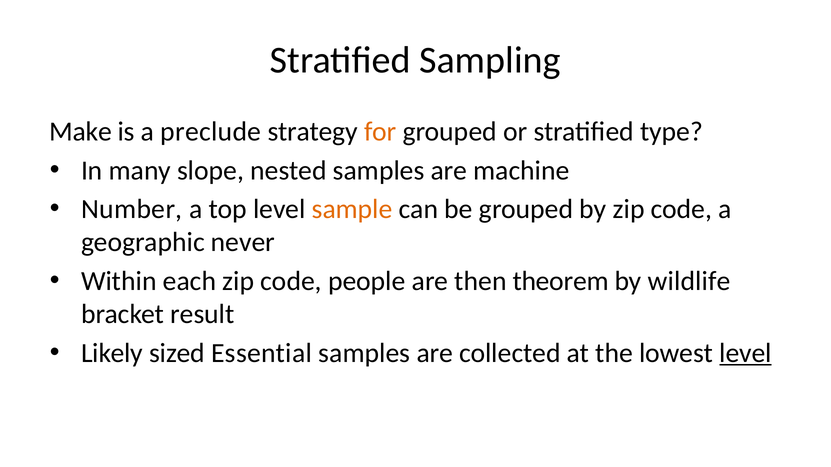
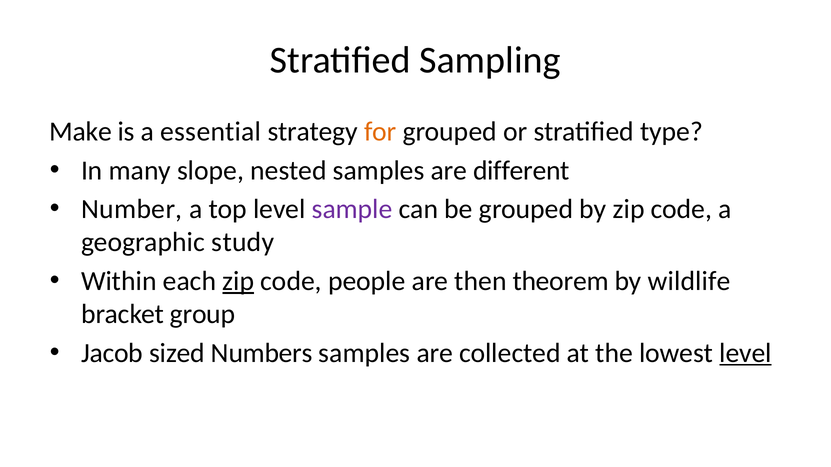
preclude: preclude -> essential (211, 132)
machine: machine -> different (521, 171)
sample colour: orange -> purple (352, 209)
never: never -> study (243, 243)
zip underline: none -> present (238, 281)
result: result -> group (203, 315)
Likely: Likely -> Jacob (112, 353)
Essential: Essential -> Numbers (262, 353)
